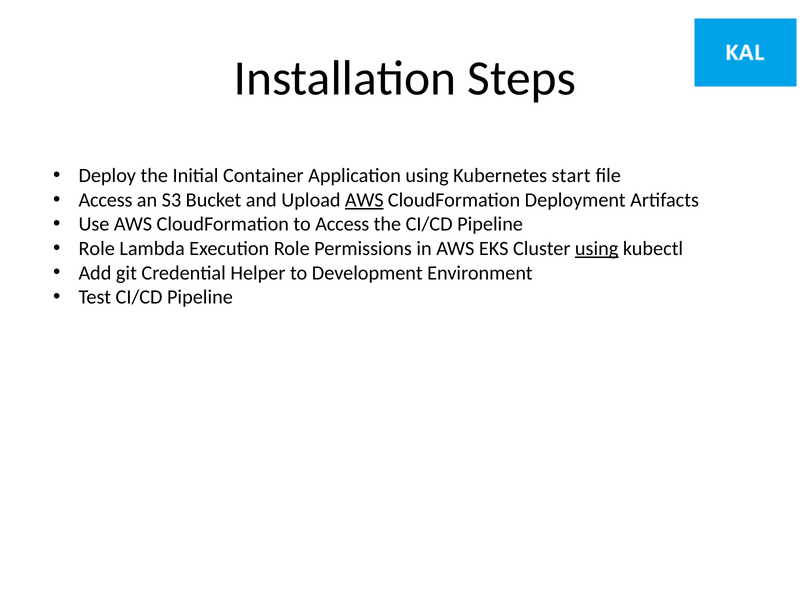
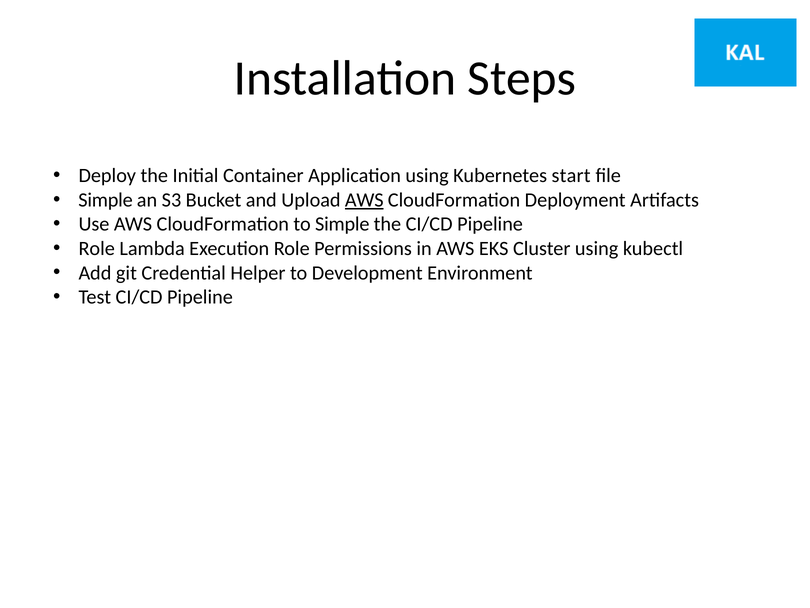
Access: Access -> Simple (106, 200)
to Access: Access -> Simple (342, 224)
using underline: present -> none (597, 248)
